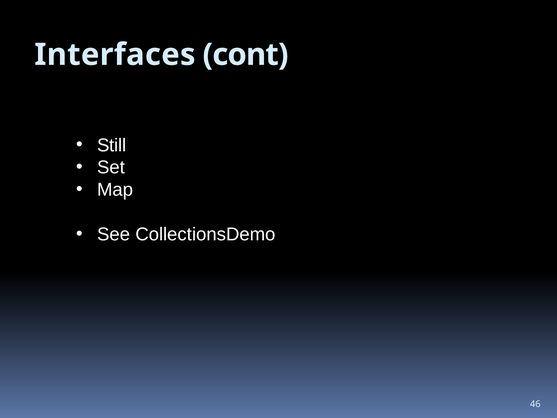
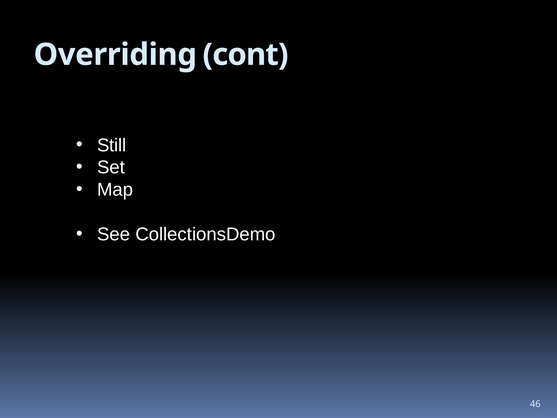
Interfaces: Interfaces -> Overriding (115, 55)
